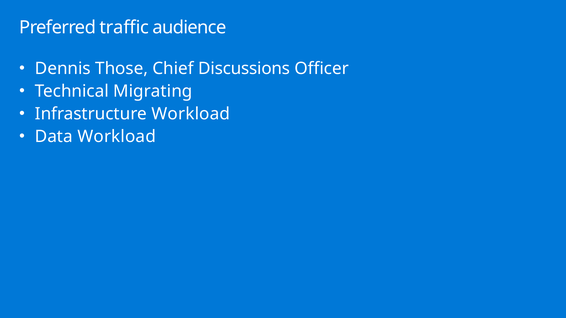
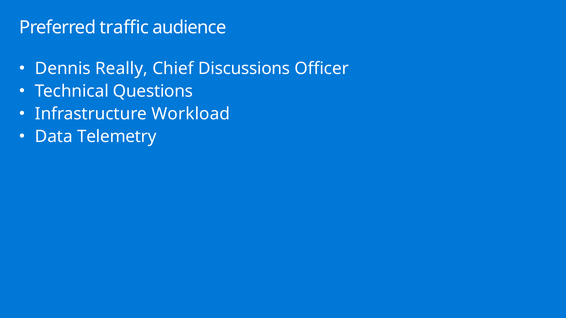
Those: Those -> Really (122, 69)
Migrating: Migrating -> Questions (153, 91)
Data Workload: Workload -> Telemetry (117, 137)
